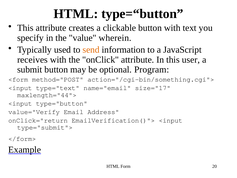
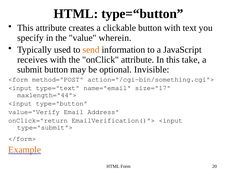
user: user -> take (191, 60)
Program: Program -> Invisible (152, 70)
Example colour: black -> orange (25, 149)
